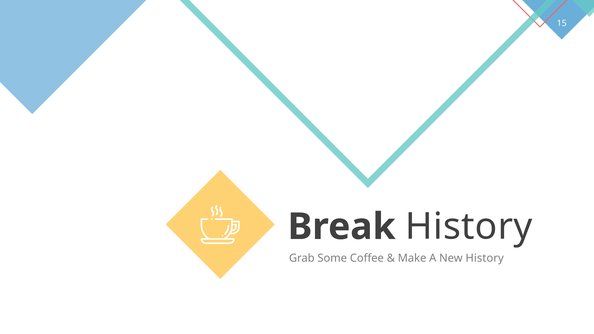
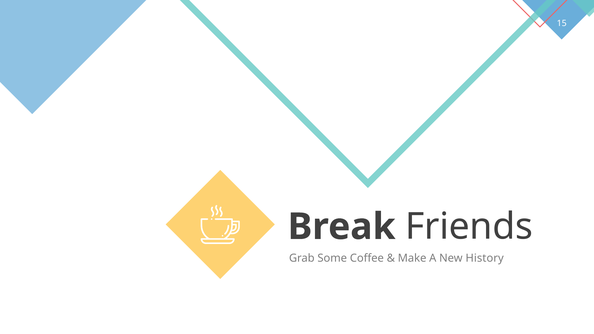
Break History: History -> Friends (469, 227)
